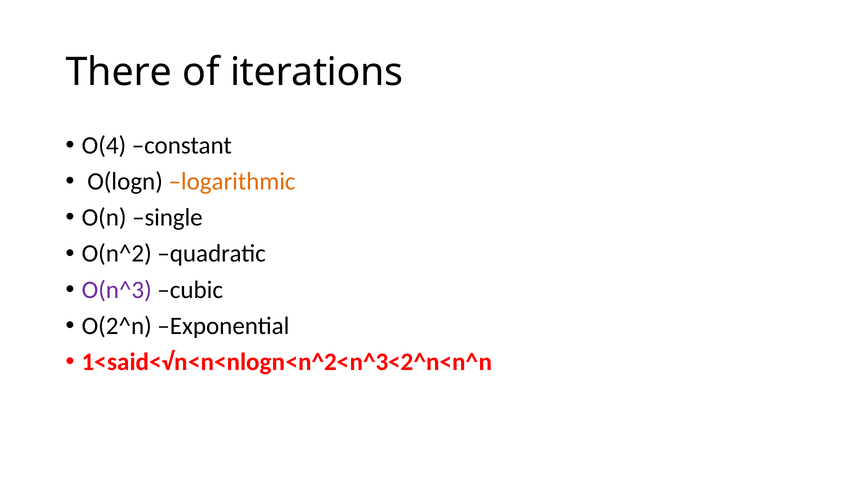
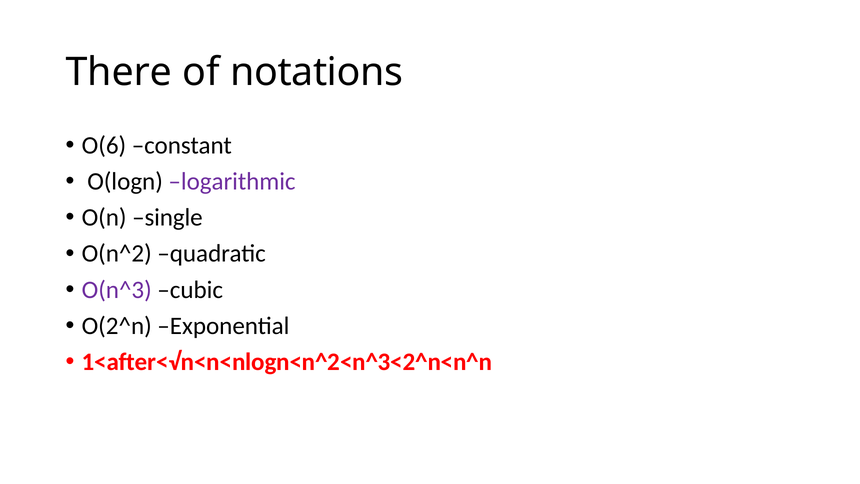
iterations: iterations -> notations (317, 72)
O(4: O(4 -> O(6 (104, 145)
logarithmic colour: orange -> purple (232, 181)
1<said<√n<n<nlogn<n^2<n^3<2^n<n^n: 1<said<√n<n<nlogn<n^2<n^3<2^n<n^n -> 1<after<√n<n<nlogn<n^2<n^3<2^n<n^n (287, 362)
